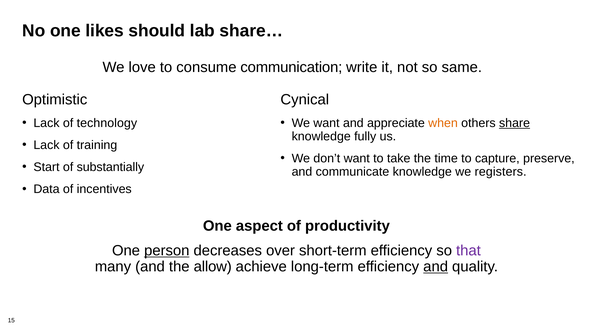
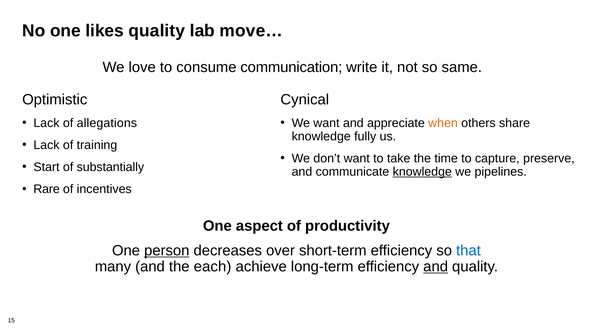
likes should: should -> quality (157, 31)
share…: share… -> move… (251, 31)
technology: technology -> allegations (107, 123)
share underline: present -> none (515, 123)
knowledge underline: none -> present (422, 172)
registers: registers -> pipelines (501, 172)
Data: Data -> Rare (47, 189)
that colour: purple -> blue (468, 250)
allow: allow -> each (213, 266)
